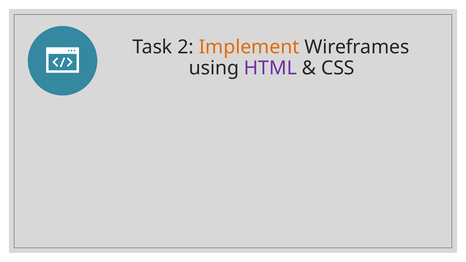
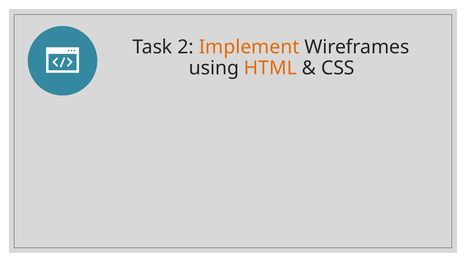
HTML colour: purple -> orange (270, 68)
